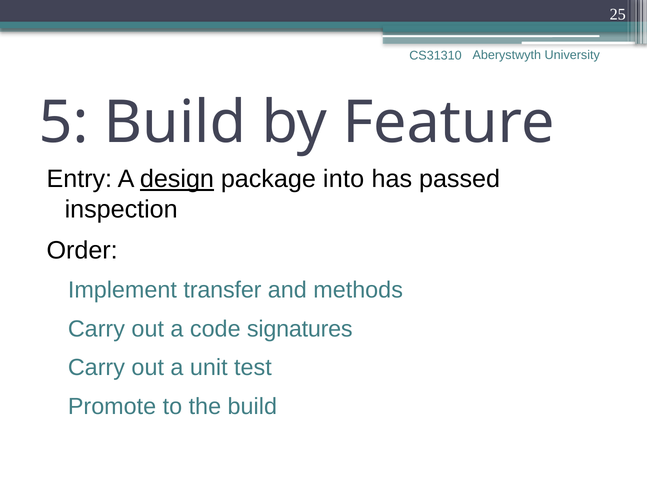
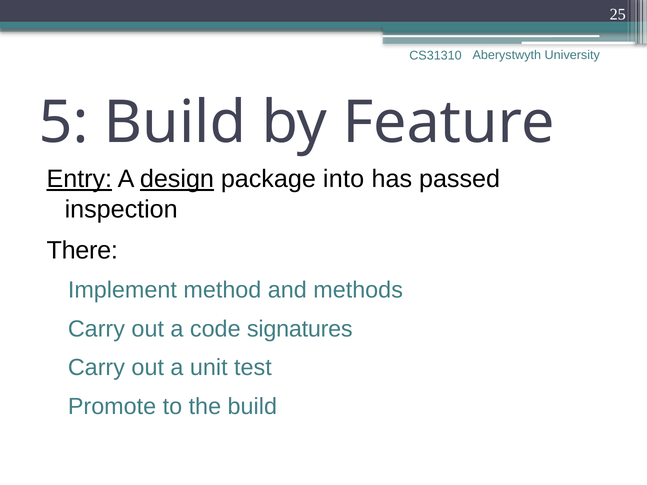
Entry underline: none -> present (79, 179)
Order: Order -> There (82, 250)
transfer: transfer -> method (222, 290)
